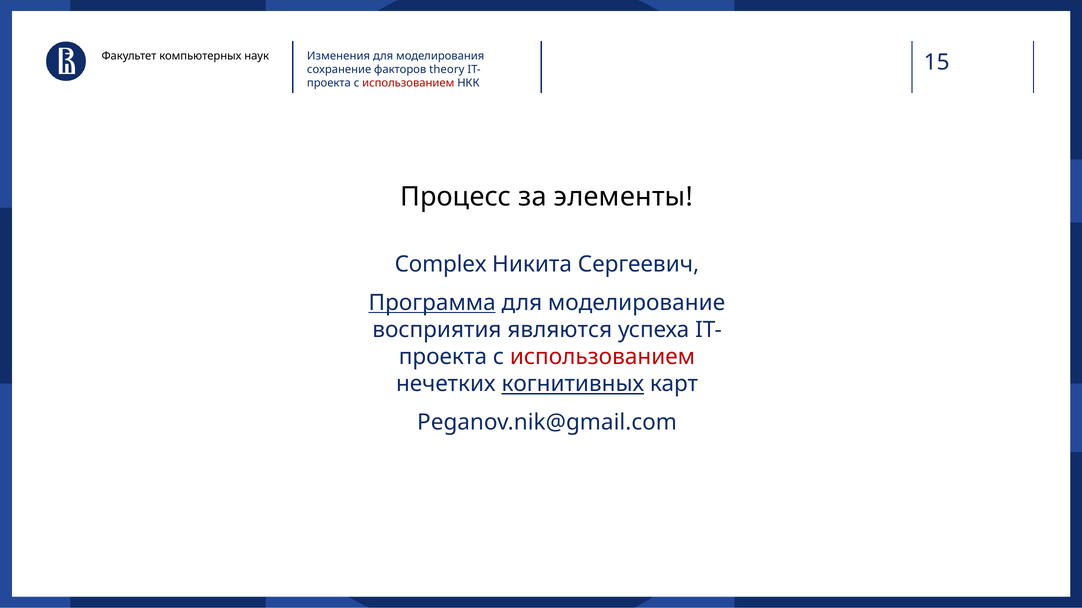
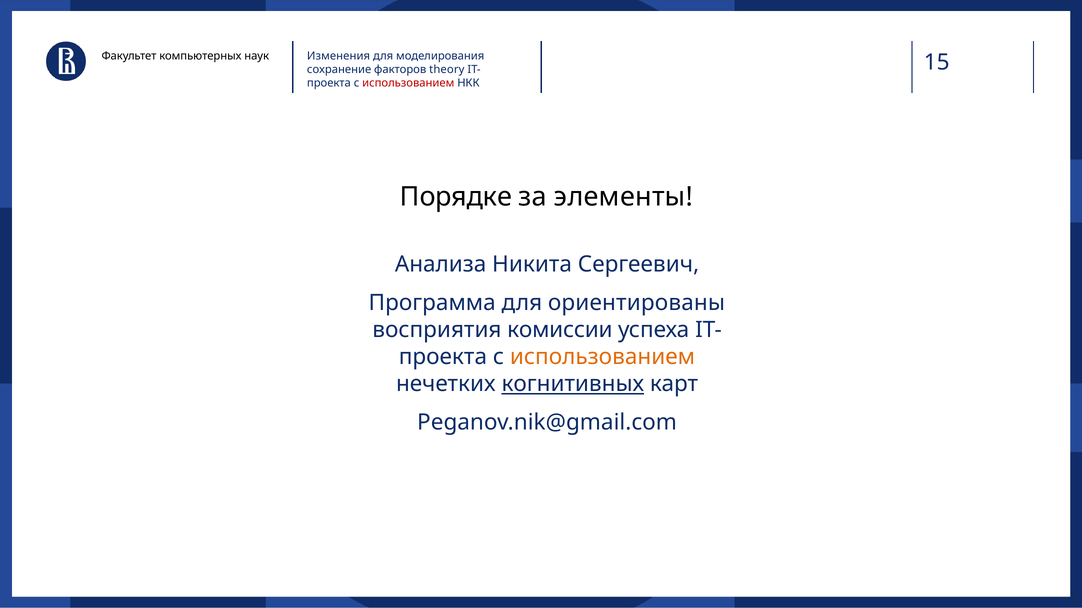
Процесс: Процесс -> Порядке (456, 197)
Complex: Complex -> Анализа (441, 265)
Программа underline: present -> none (432, 303)
моделирование: моделирование -> ориентированы (637, 303)
являются: являются -> комиссии (560, 330)
использованием colour: red -> orange (603, 357)
